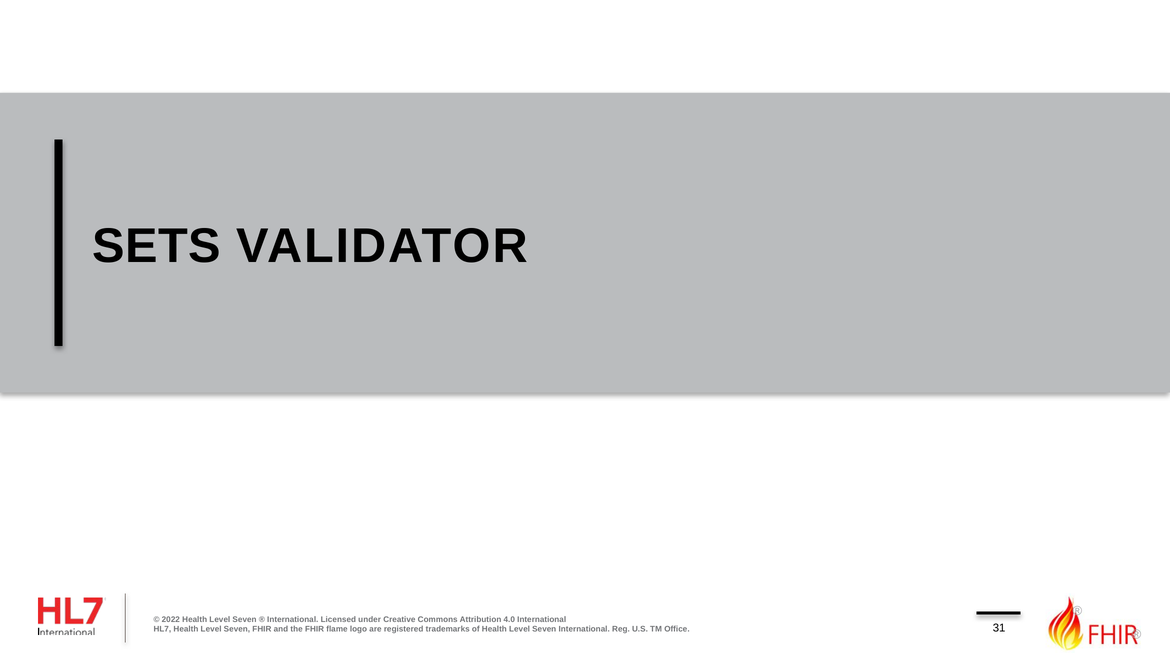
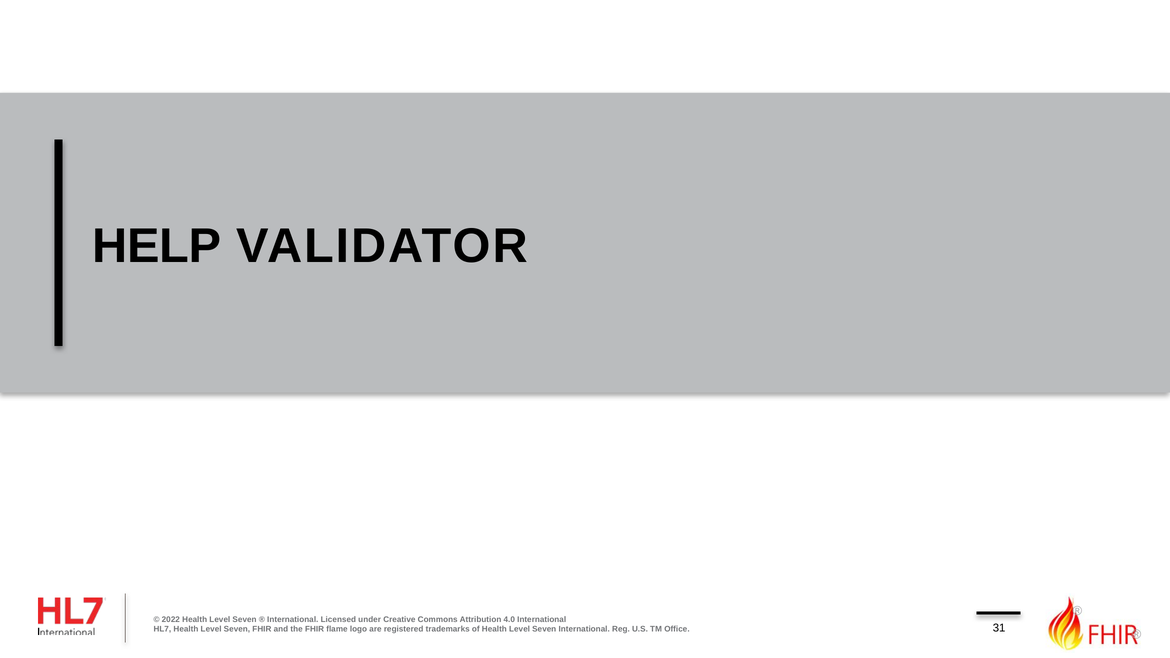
SETS: SETS -> HELP (157, 246)
